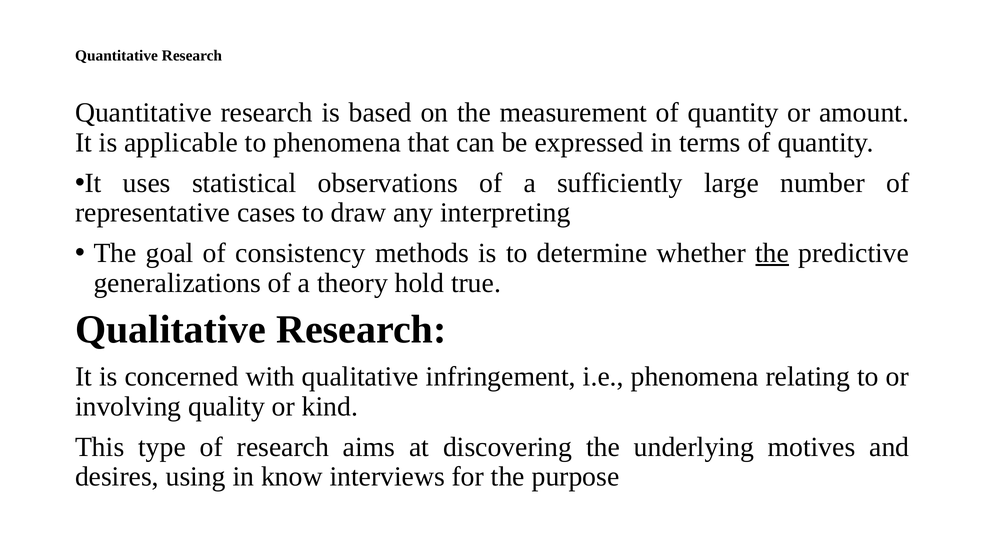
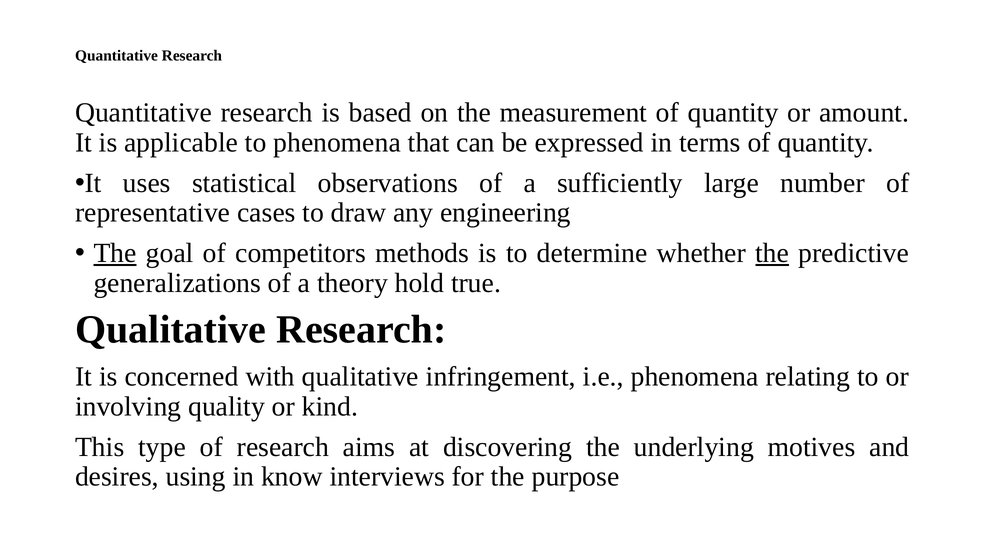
interpreting: interpreting -> engineering (505, 213)
The underline: none -> present (115, 253)
consistency: consistency -> competitors (301, 253)
